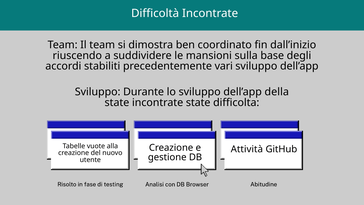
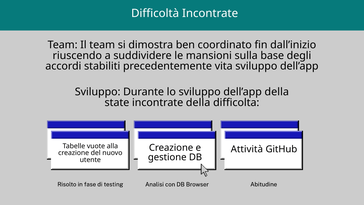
vari: vari -> vita (224, 66)
incontrate state: state -> della (198, 102)
